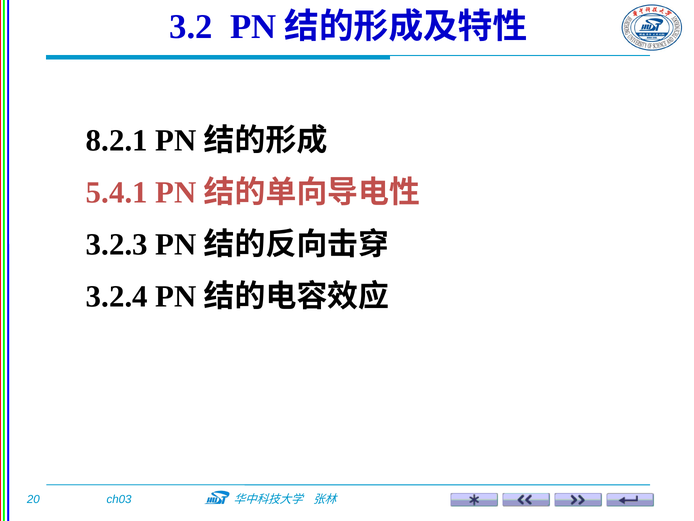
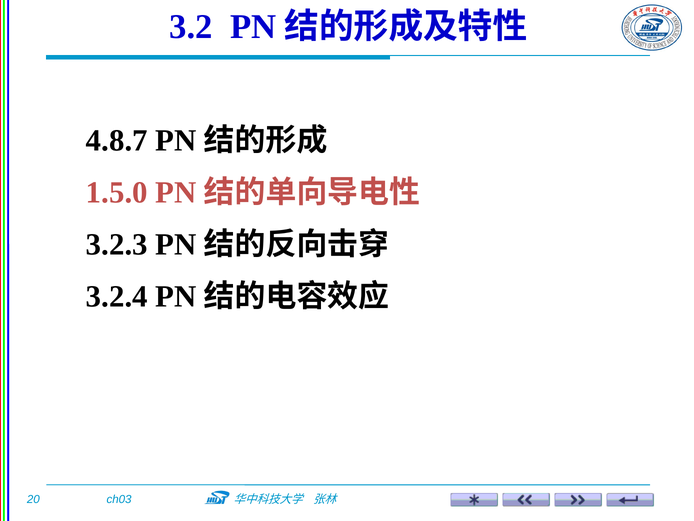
8.2.1: 8.2.1 -> 4.8.7 (117, 141)
5.4.1: 5.4.1 -> 1.5.0 (117, 192)
